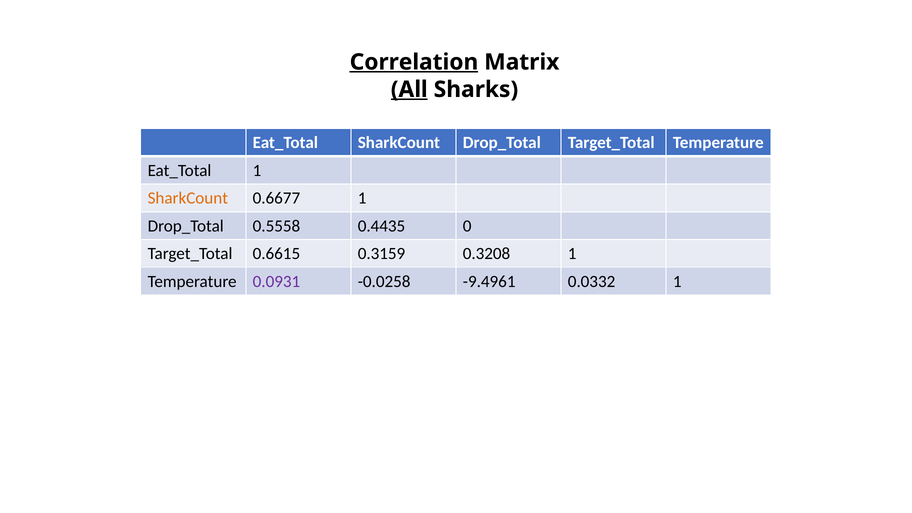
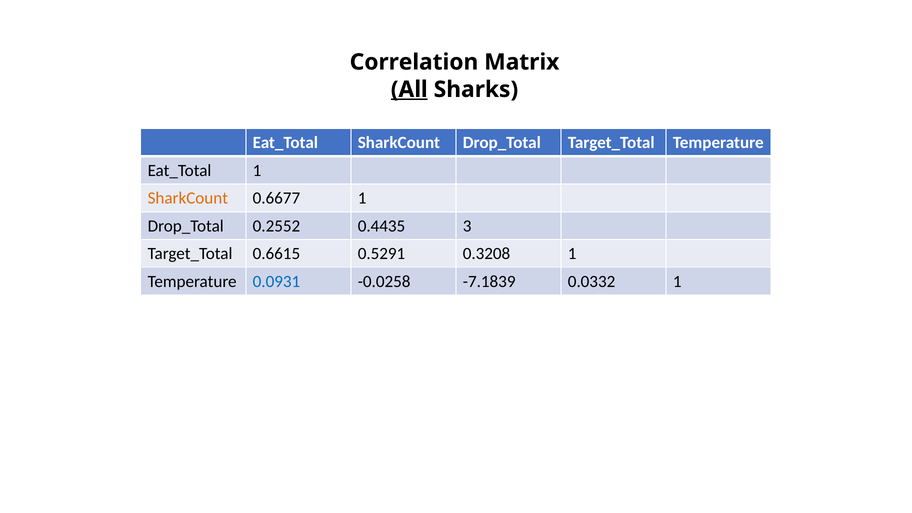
Correlation underline: present -> none (414, 62)
0.5558: 0.5558 -> 0.2552 (276, 226)
0: 0 -> 3 (467, 226)
0.3159: 0.3159 -> 0.5291 (381, 254)
0.0931 colour: purple -> blue (276, 281)
-9.4961: -9.4961 -> -7.1839 (489, 281)
